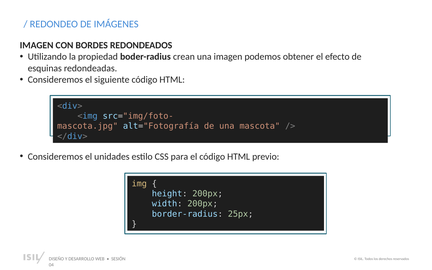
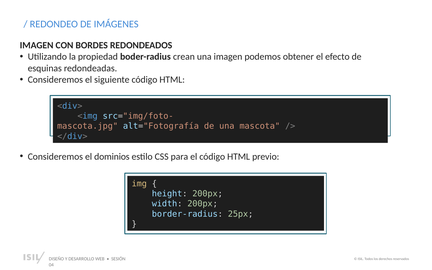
unidades: unidades -> dominios (112, 157)
